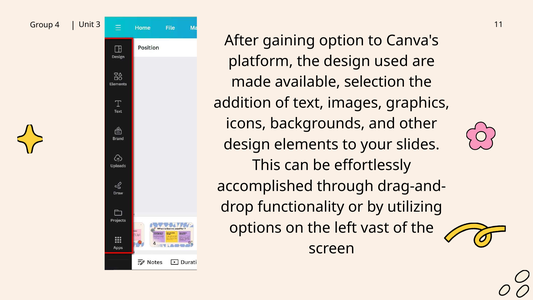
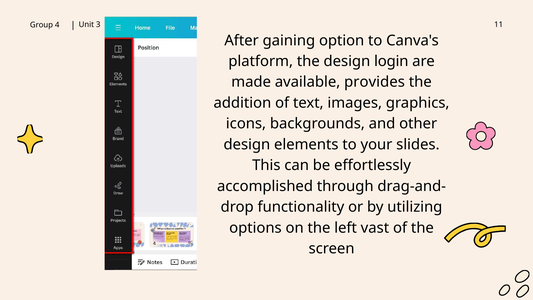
used: used -> login (391, 61)
selection: selection -> provides (375, 82)
